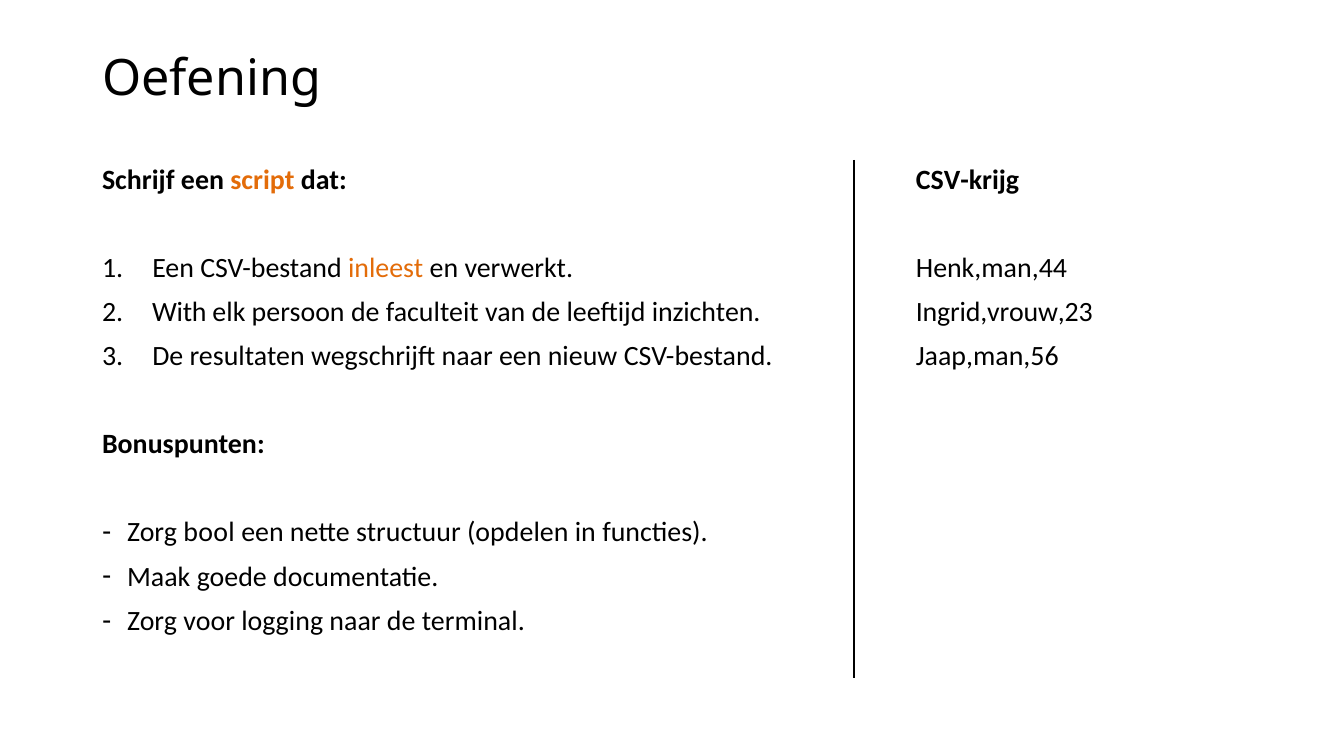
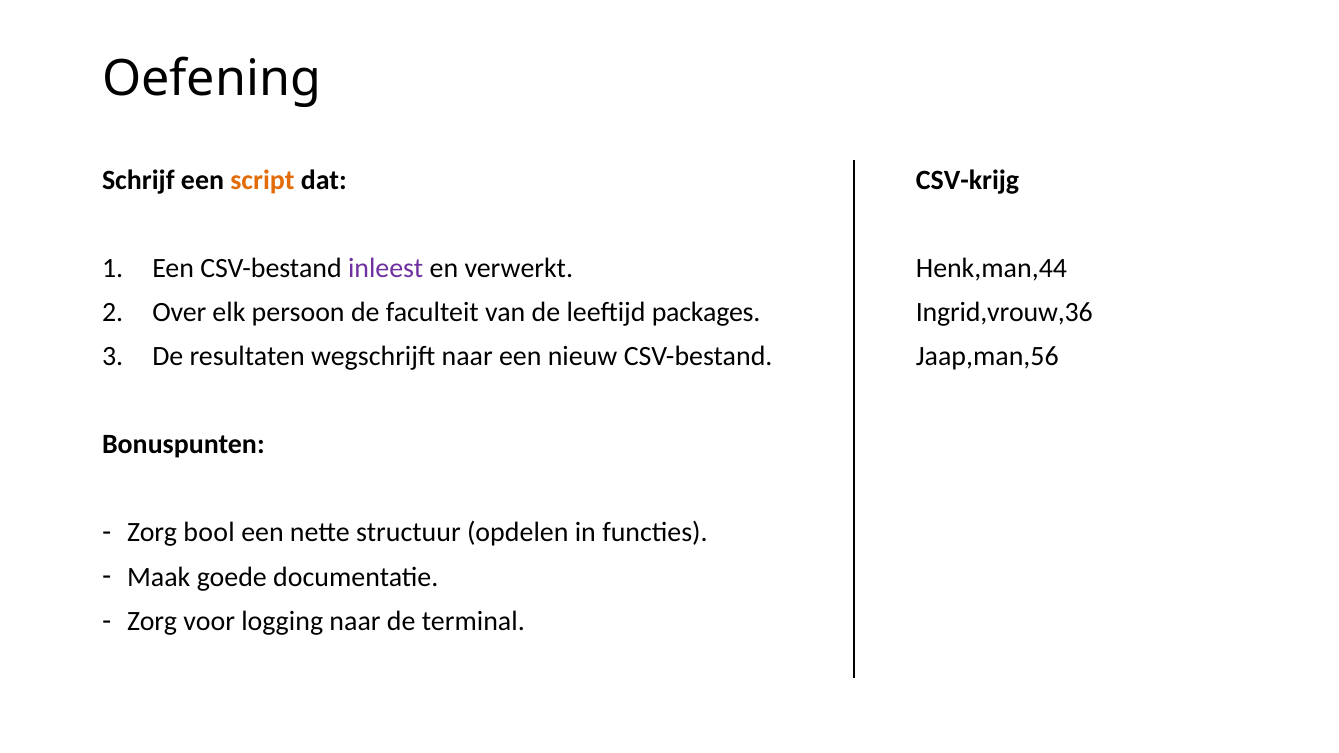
inleest colour: orange -> purple (386, 268)
With: With -> Over (179, 312)
inzichten: inzichten -> packages (706, 312)
Ingrid,vrouw,23: Ingrid,vrouw,23 -> Ingrid,vrouw,36 (1004, 312)
